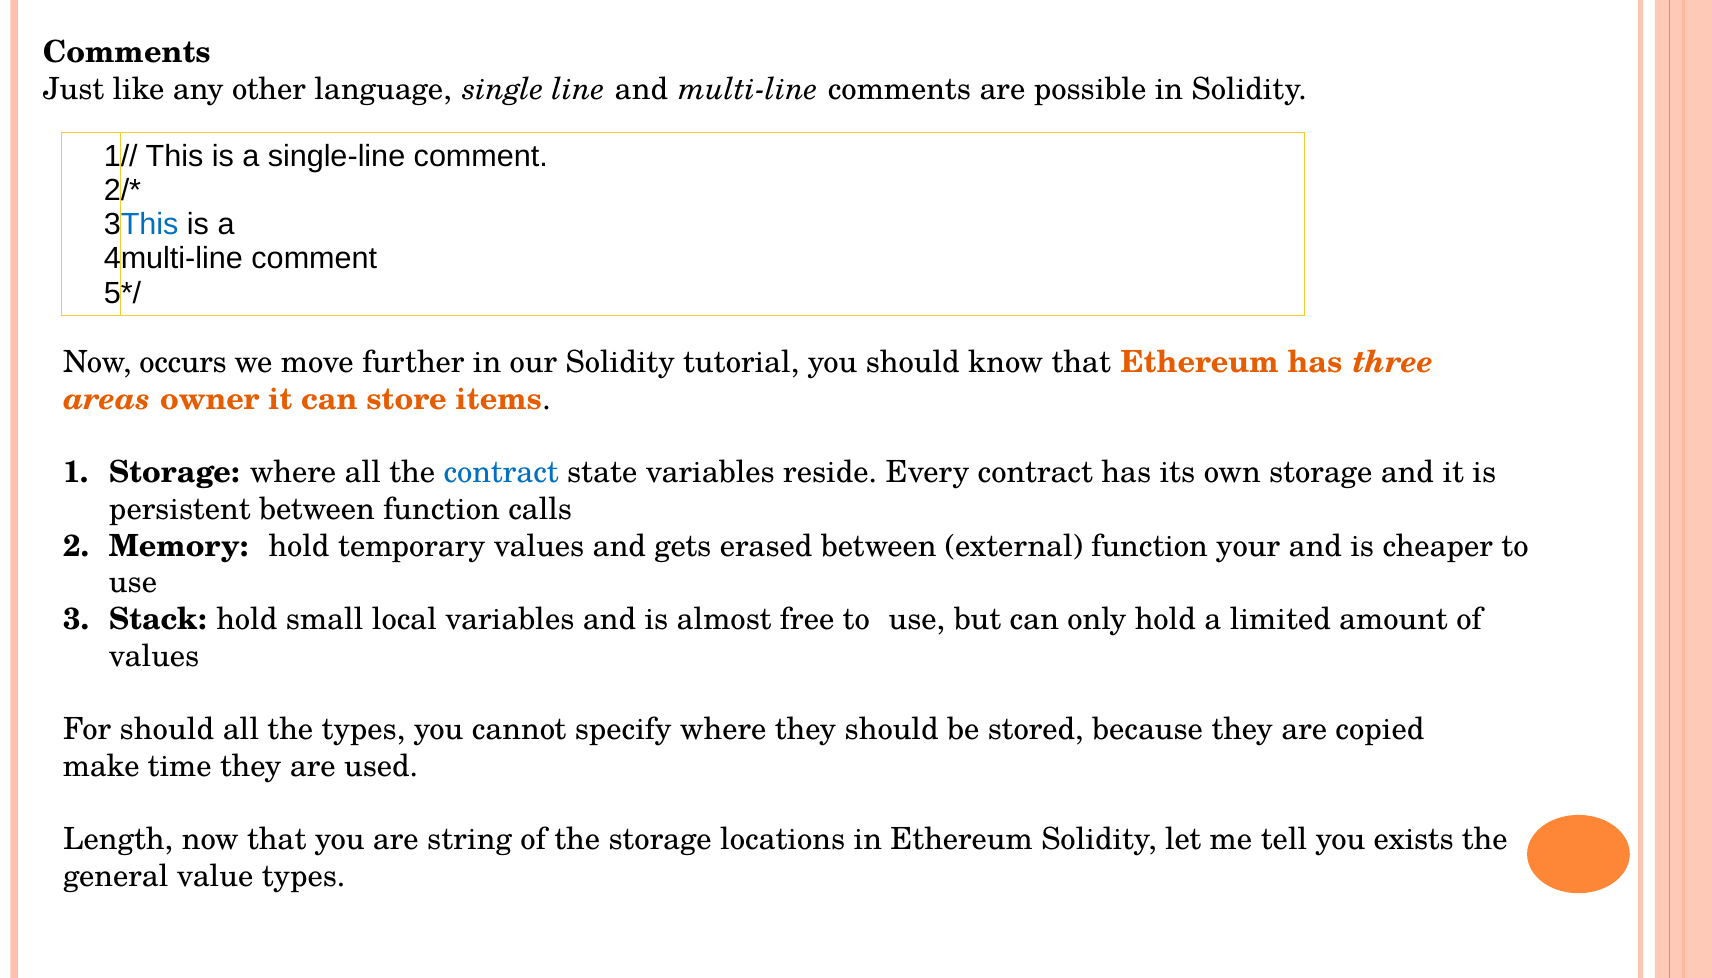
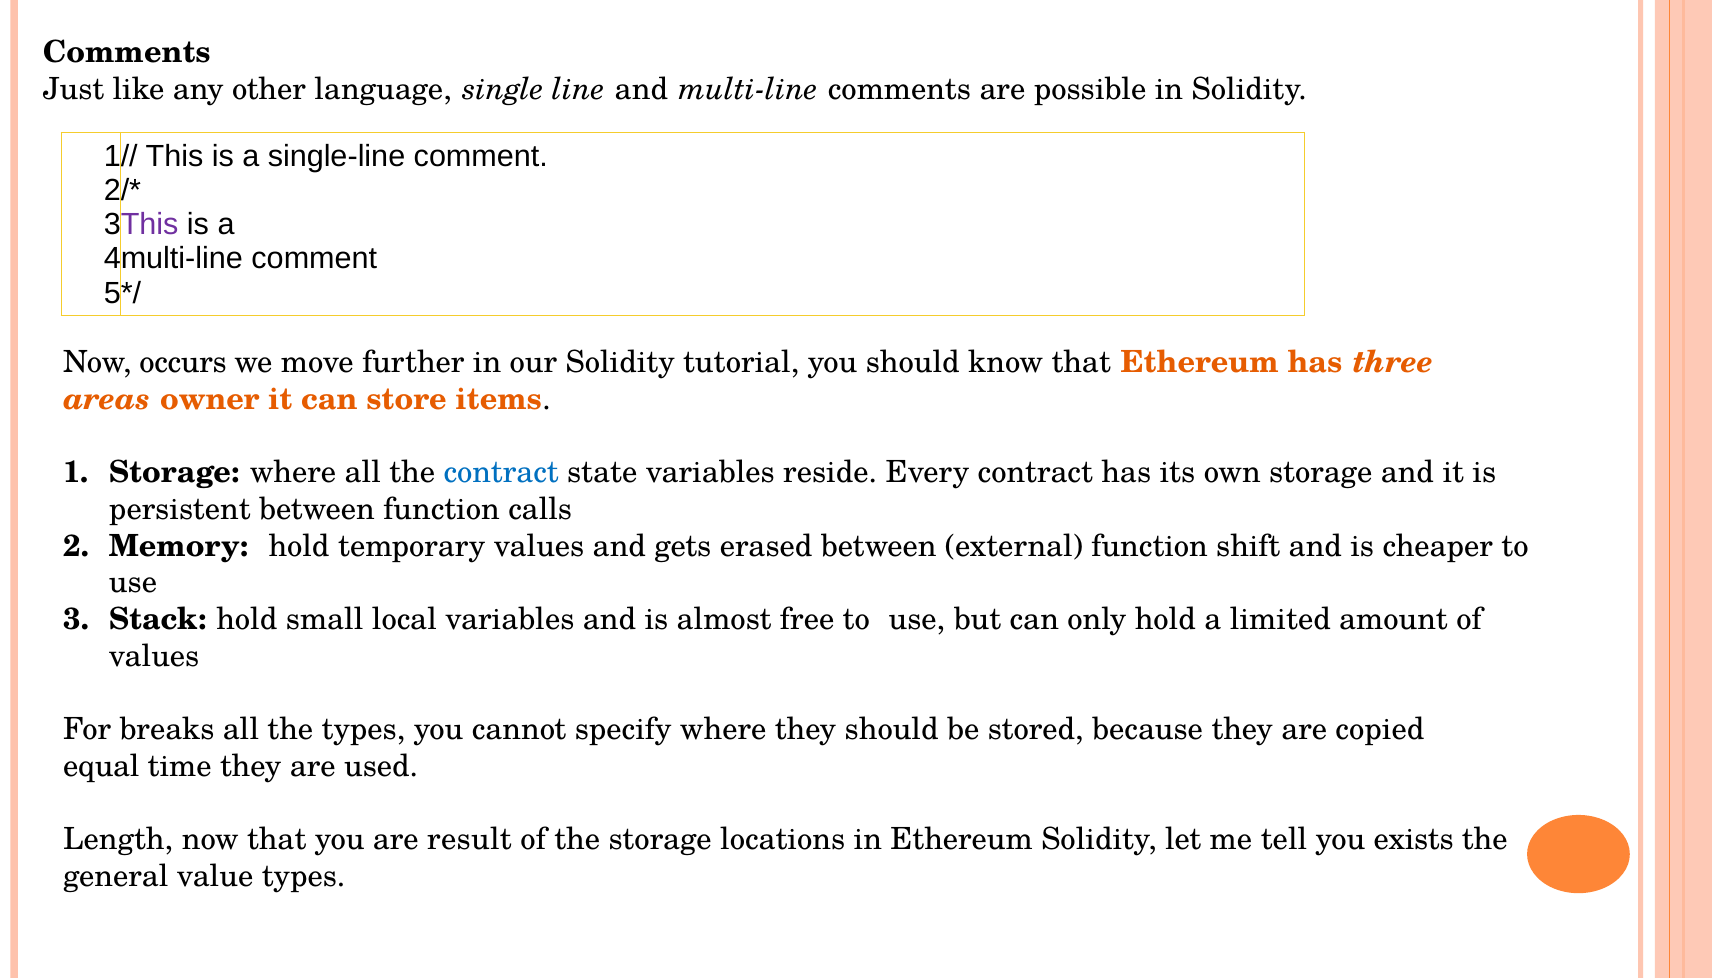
This colour: blue -> purple (150, 225)
your: your -> shift (1248, 546)
For should: should -> breaks (167, 730)
make: make -> equal (101, 766)
string: string -> result (470, 840)
